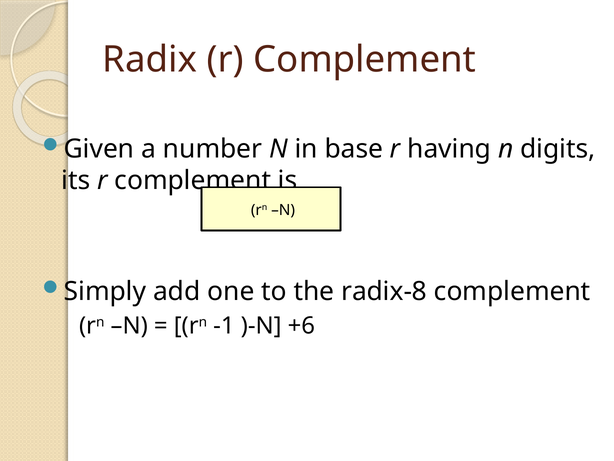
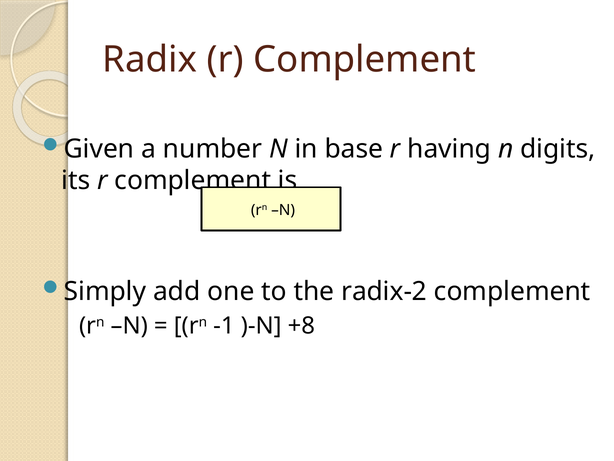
radix-8: radix-8 -> radix-2 (384, 291)
+6: +6 -> +8 (301, 326)
